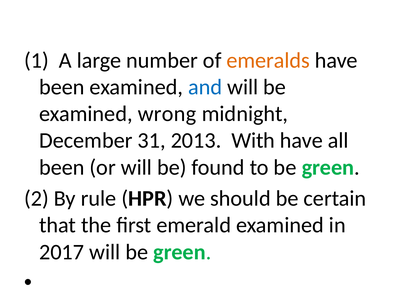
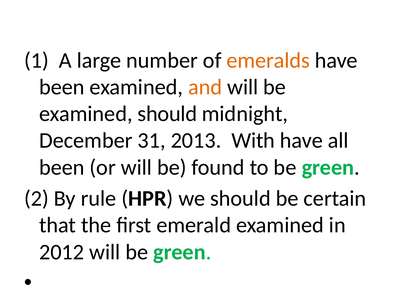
and colour: blue -> orange (205, 87)
examined wrong: wrong -> should (167, 114)
2017: 2017 -> 2012 (62, 252)
